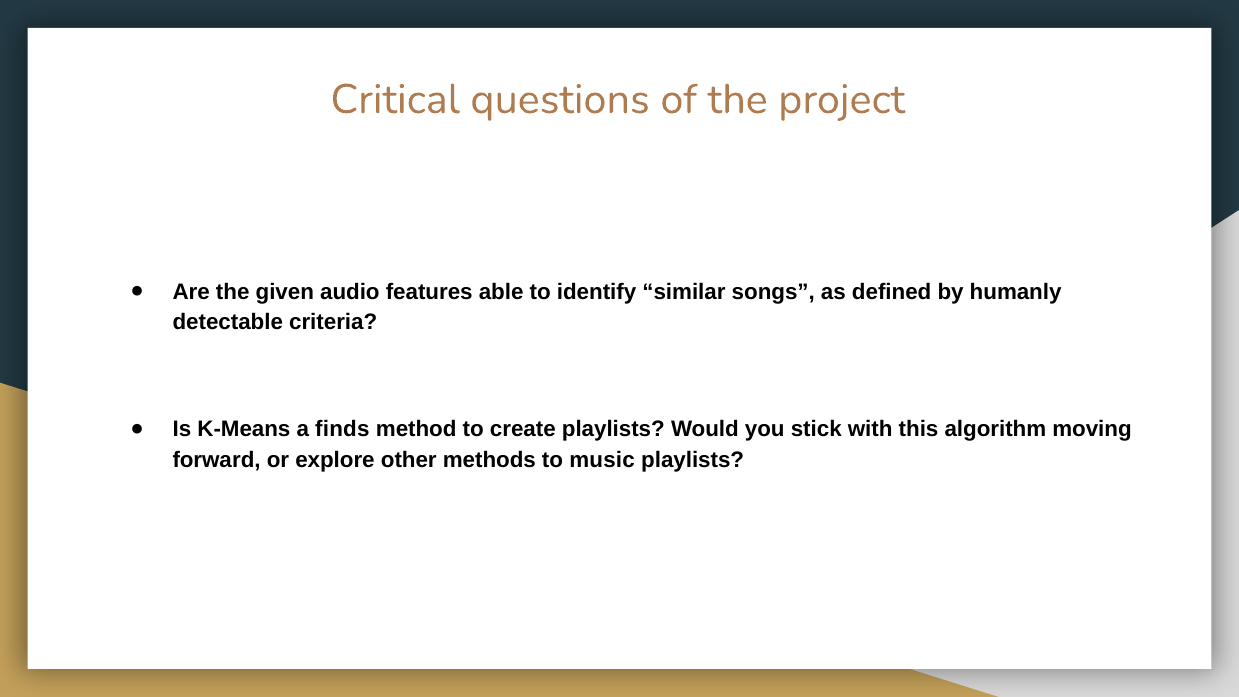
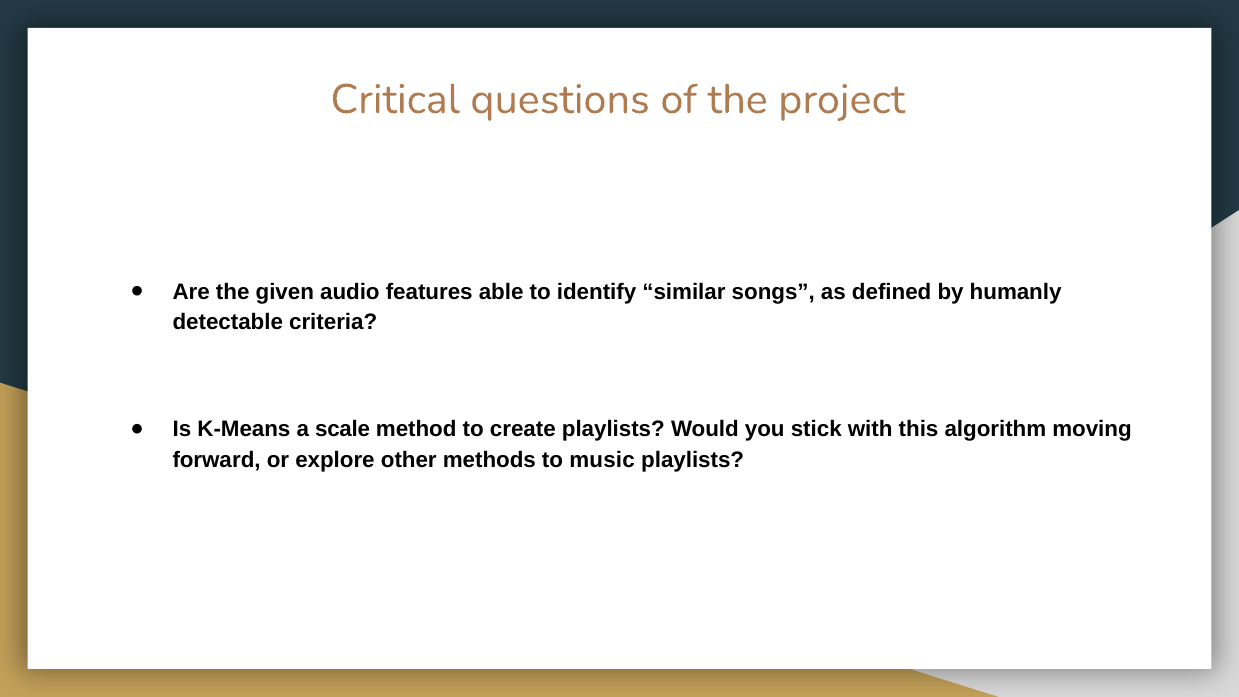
finds: finds -> scale (343, 429)
